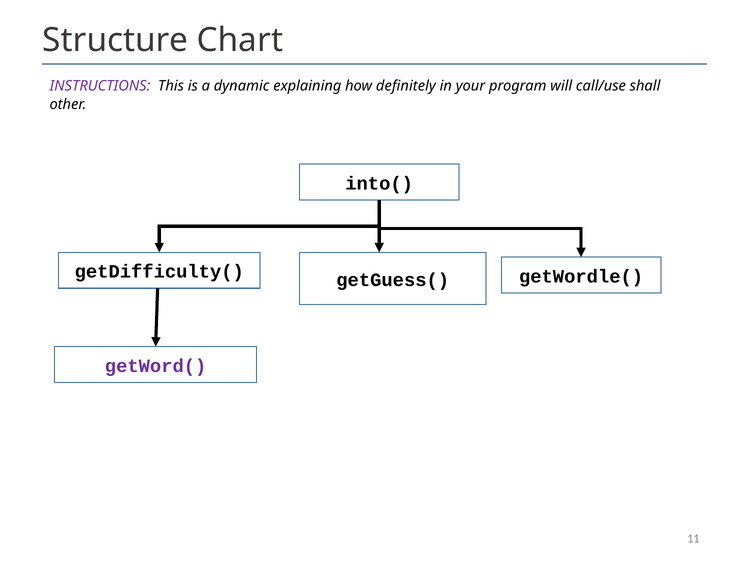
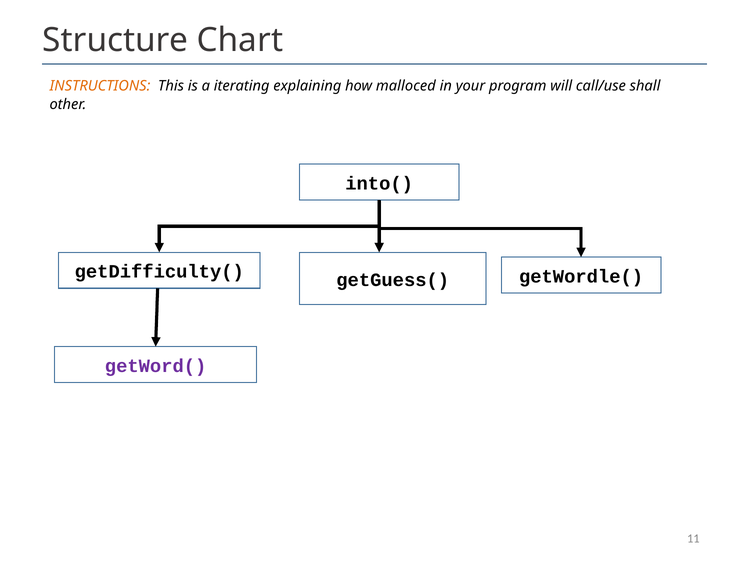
INSTRUCTIONS colour: purple -> orange (100, 86)
dynamic: dynamic -> iterating (242, 86)
definitely: definitely -> malloced (406, 86)
